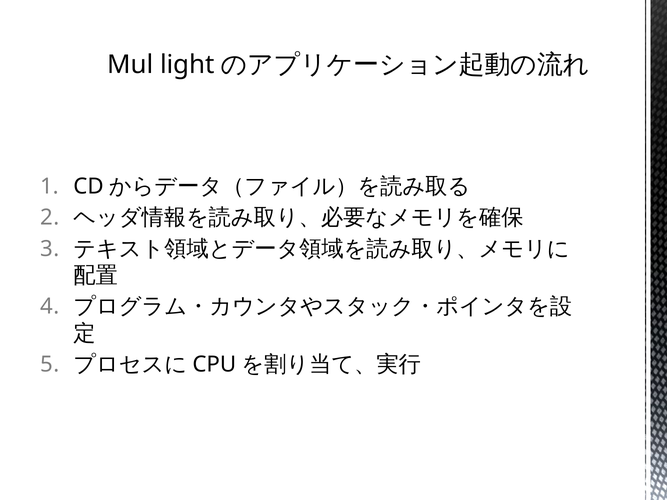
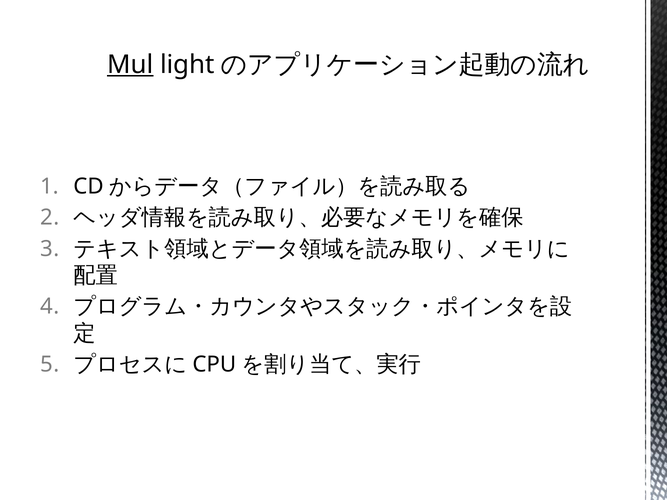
Mul underline: none -> present (130, 65)
